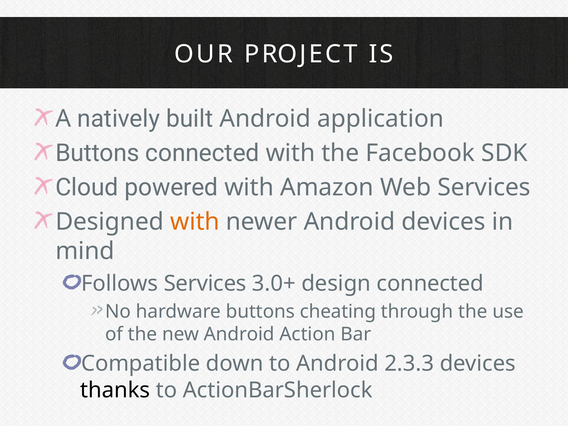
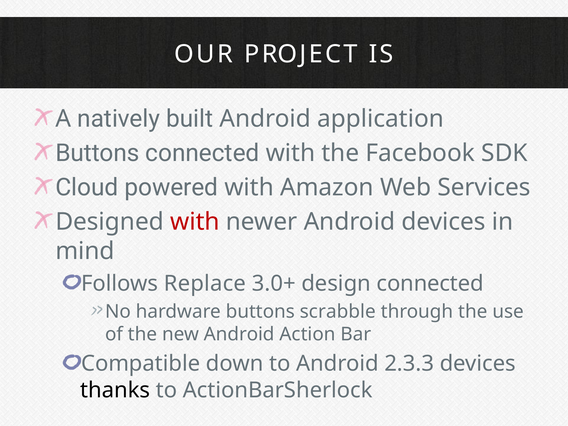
with colour: orange -> red (195, 222)
Follows Services: Services -> Replace (205, 283)
cheating: cheating -> scrabble (338, 312)
